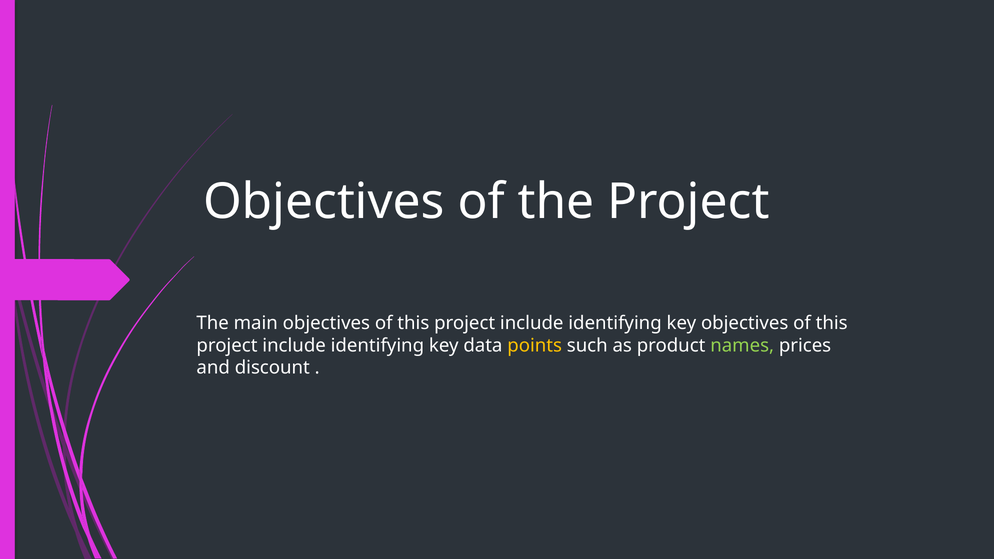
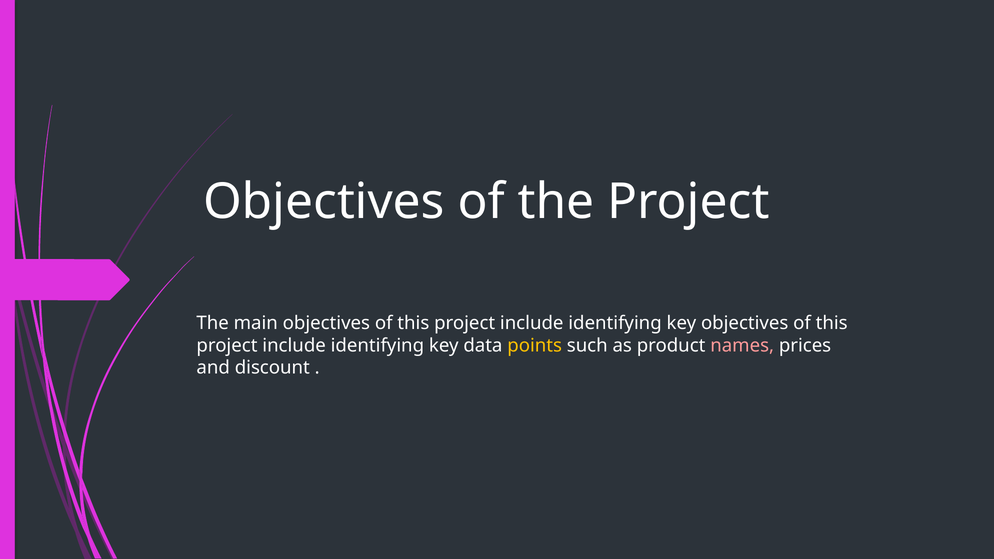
names colour: light green -> pink (742, 345)
